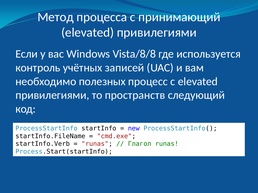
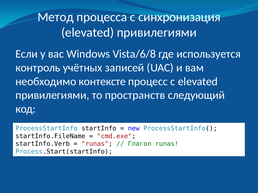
принимающий: принимающий -> синхронизация (179, 17)
Vista/8/8: Vista/8/8 -> Vista/6/8 (134, 54)
полезных: полезных -> контексте (102, 82)
